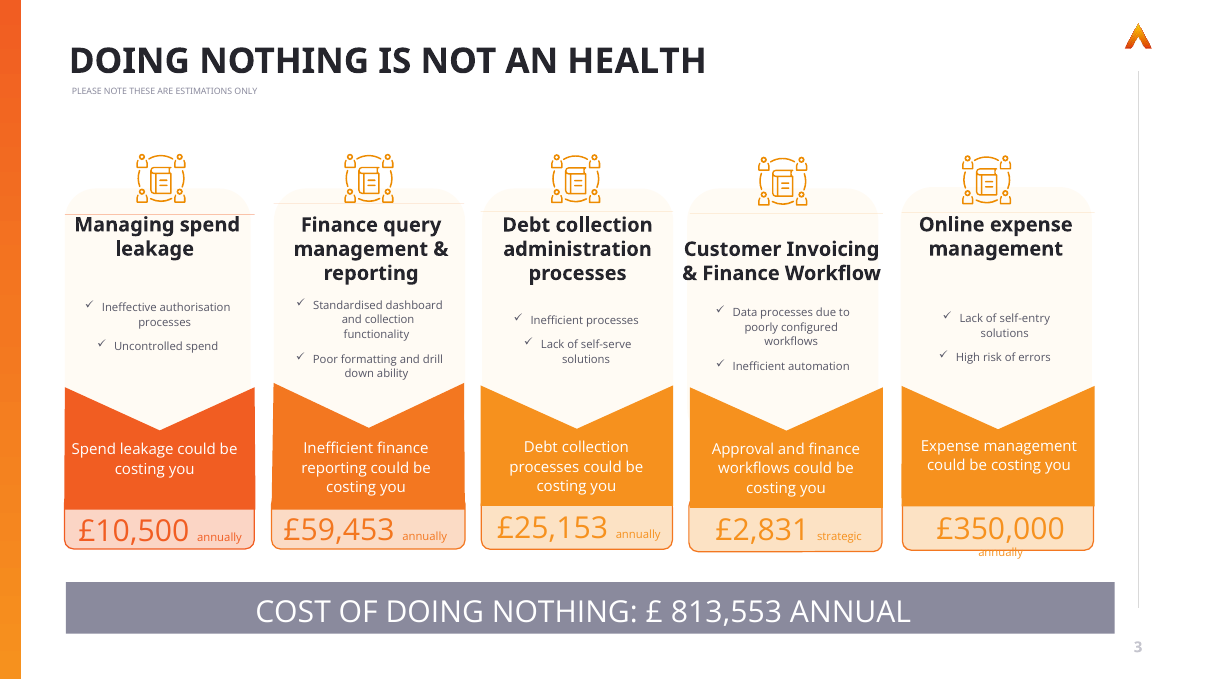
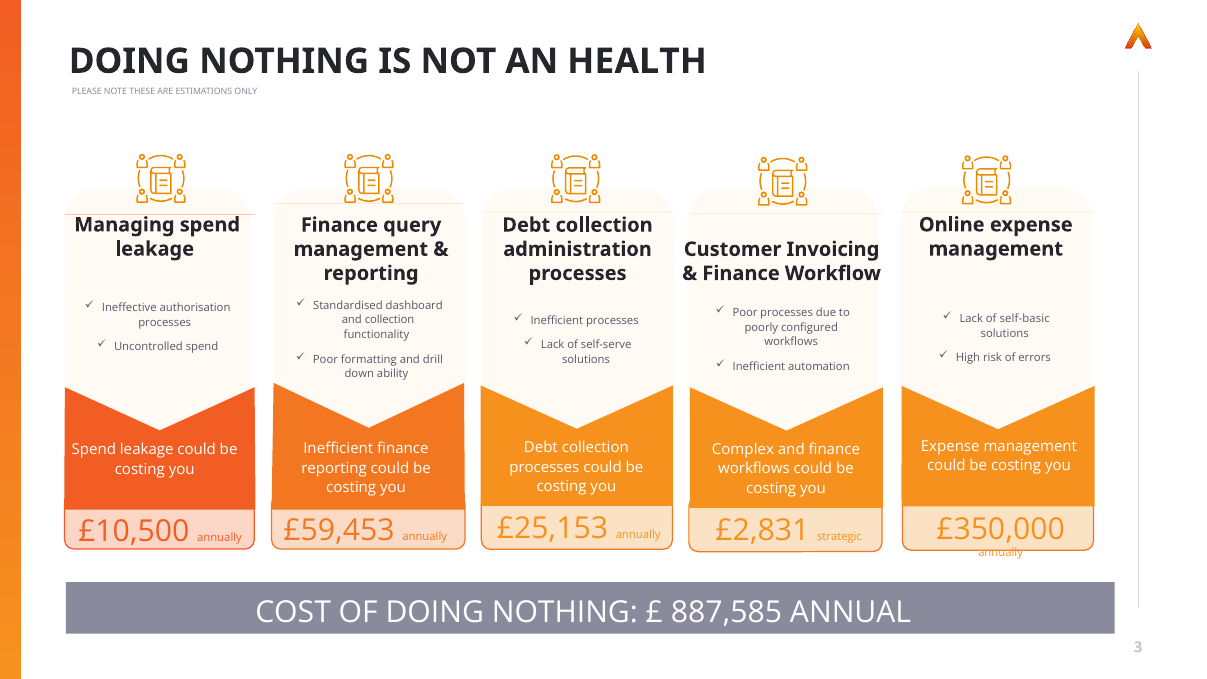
Data: Data -> Poor (745, 313)
self-entry: self-entry -> self-basic (1025, 319)
Approval: Approval -> Complex (743, 450)
813,553: 813,553 -> 887,585 (726, 612)
